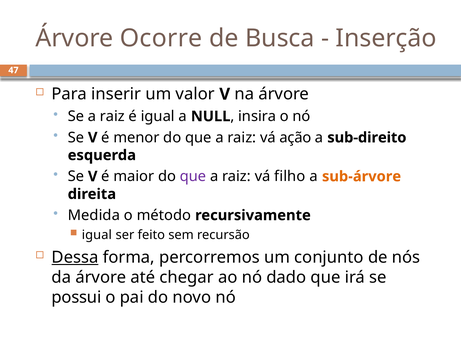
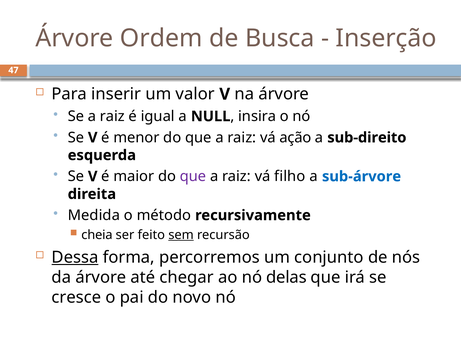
Ocorre: Ocorre -> Ordem (161, 38)
sub-árvore colour: orange -> blue (362, 176)
igual: igual -> cheia (97, 235)
sem underline: none -> present (181, 235)
dado: dado -> delas (286, 277)
possui: possui -> cresce (76, 297)
